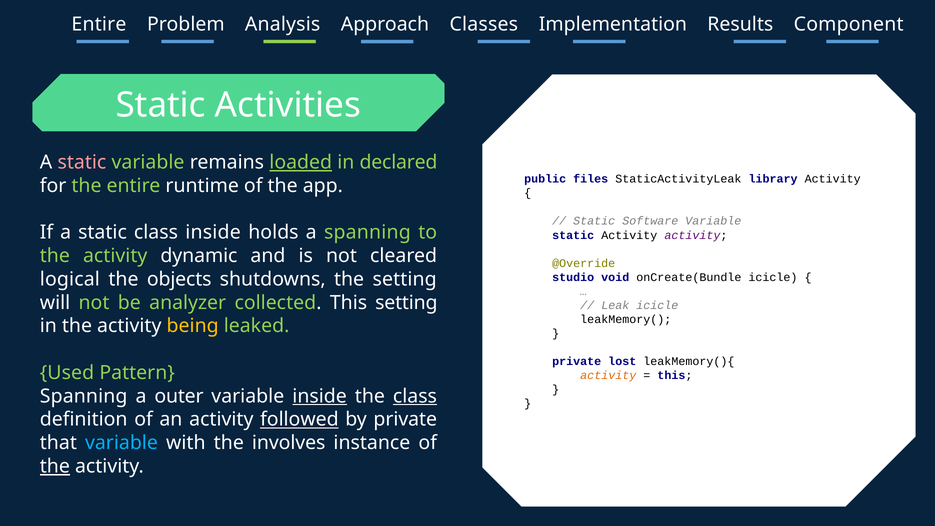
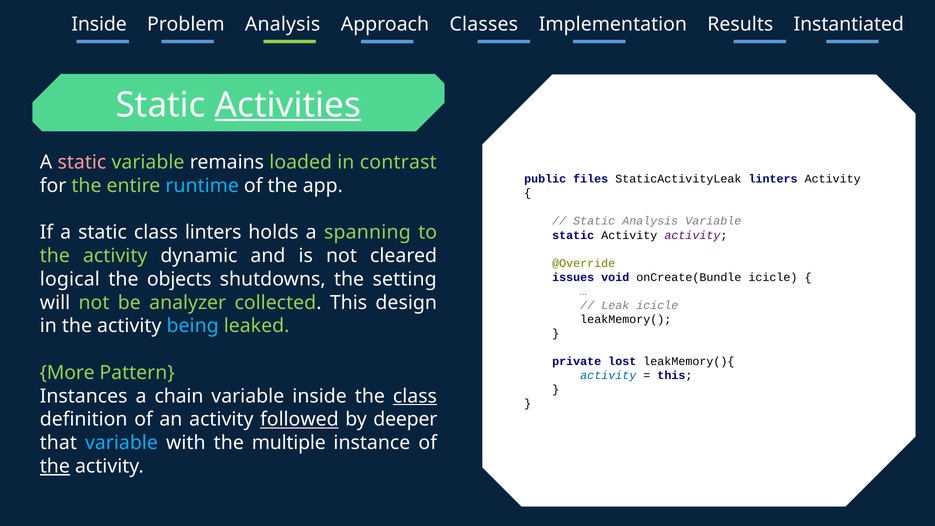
Entire: Entire -> Inside (99, 24)
Component: Component -> Instantiated (849, 24)
Activities underline: none -> present (288, 105)
loaded underline: present -> none (301, 162)
declared: declared -> contrast (398, 162)
StaticActivityLeak library: library -> linters (773, 179)
runtime colour: white -> light blue (202, 186)
Static Software: Software -> Analysis (650, 221)
class inside: inside -> linters (213, 232)
studio: studio -> issues (573, 277)
This setting: setting -> design (406, 303)
being colour: yellow -> light blue (193, 326)
Used: Used -> More (67, 373)
activity colour: orange -> blue (608, 375)
Spanning: Spanning -> Instances (84, 396)
outer: outer -> chain (179, 396)
inside underline: present -> none (320, 396)
by private: private -> deeper (405, 420)
involves: involves -> multiple (289, 443)
